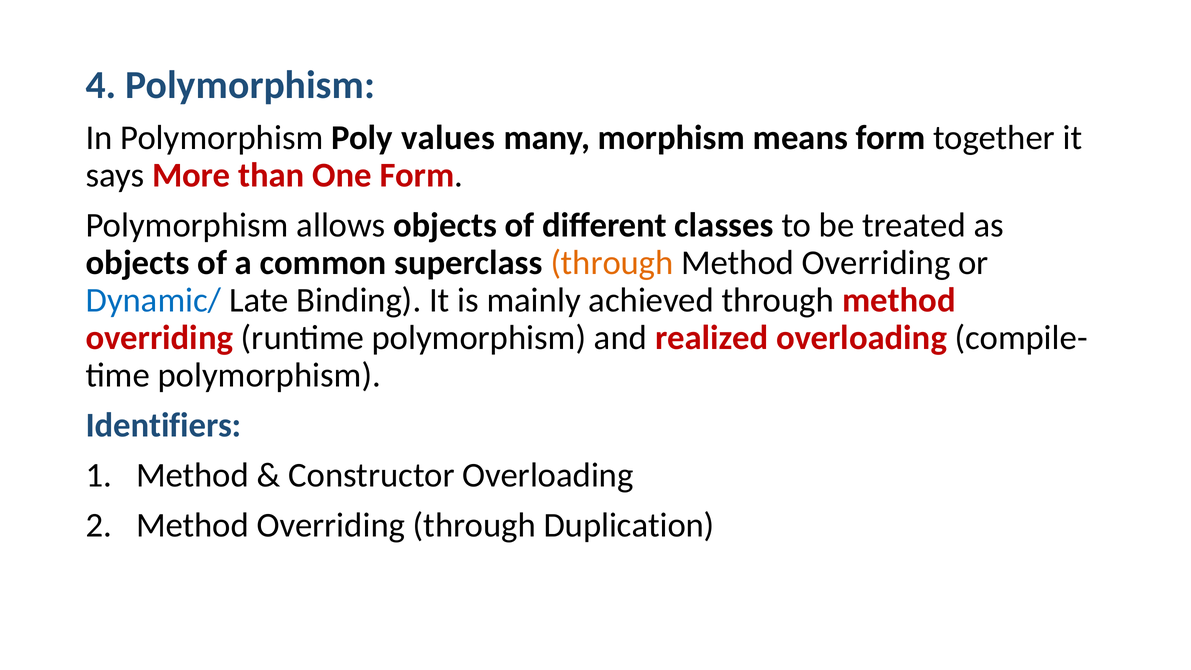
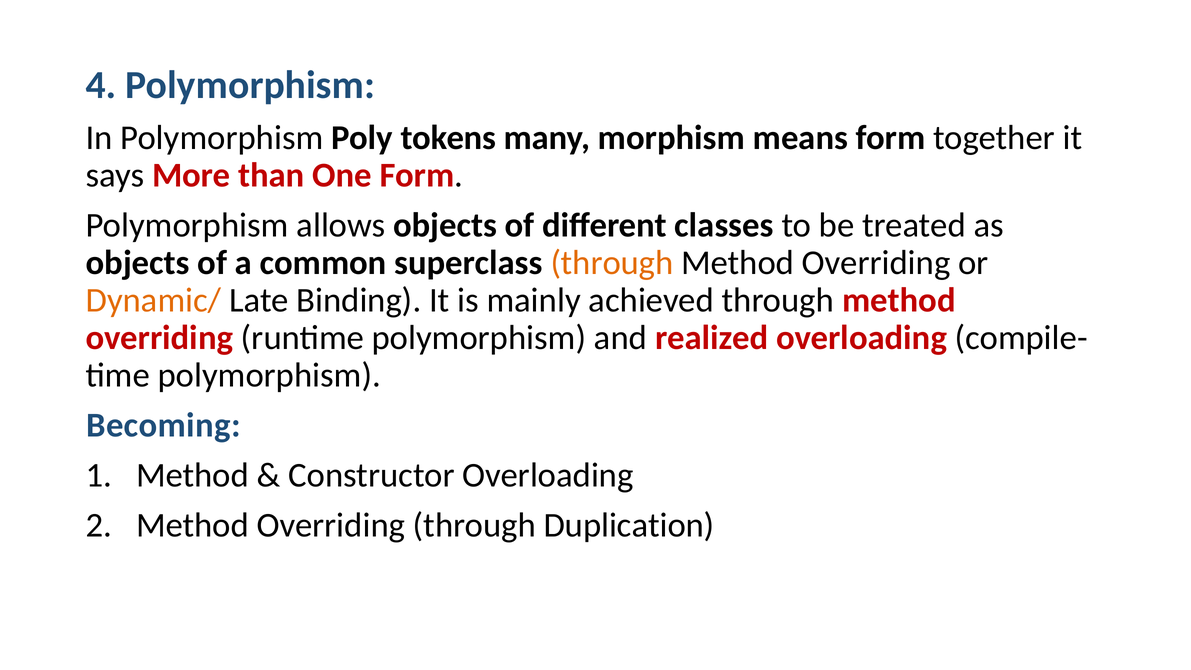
values: values -> tokens (448, 138)
Dynamic/ colour: blue -> orange (154, 300)
Identifiers: Identifiers -> Becoming (163, 425)
